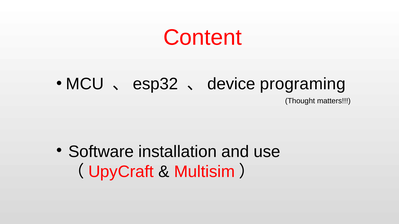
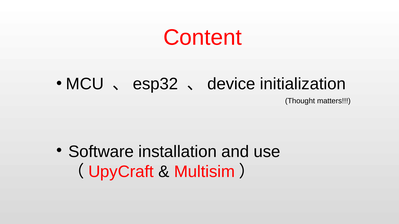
programing: programing -> initialization (303, 84)
